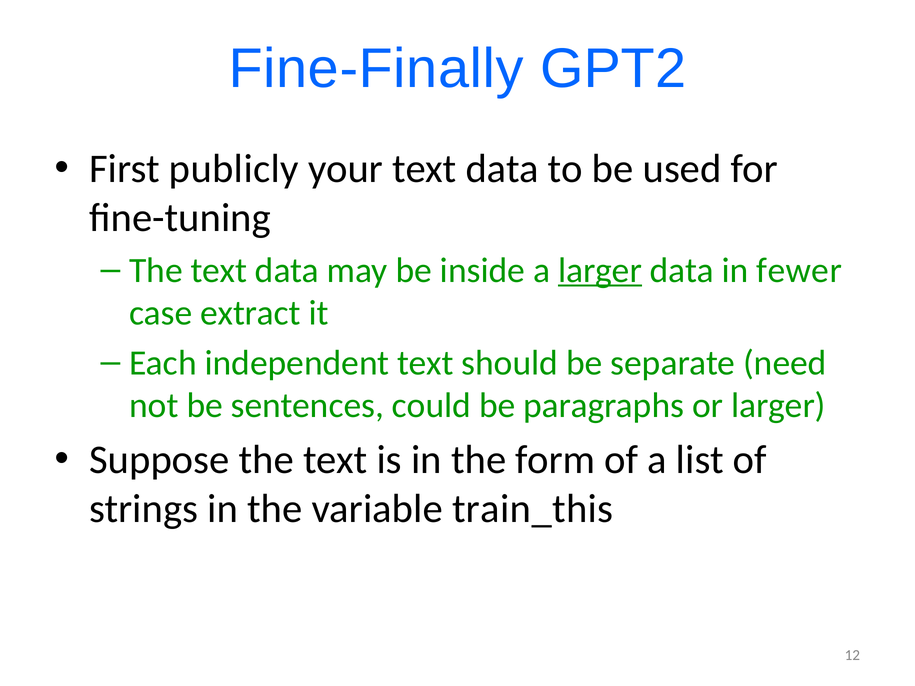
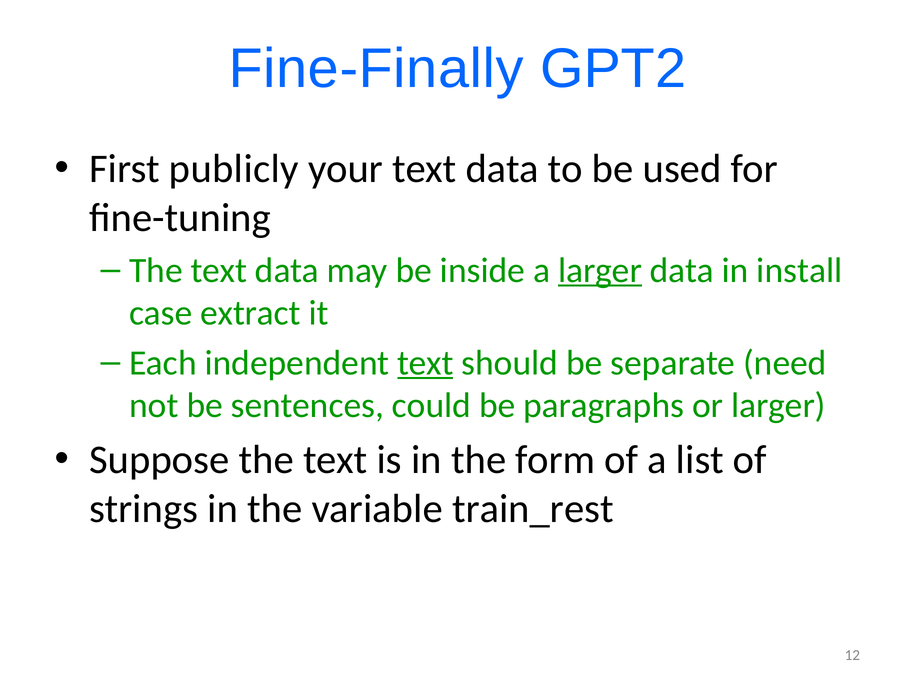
fewer: fewer -> install (799, 270)
text underline: none -> present (425, 363)
train_this: train_this -> train_rest (533, 509)
